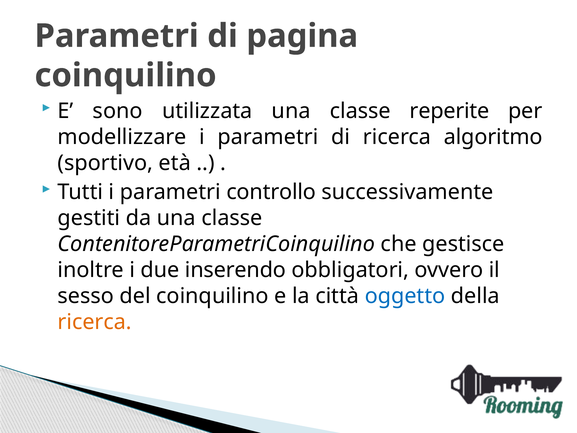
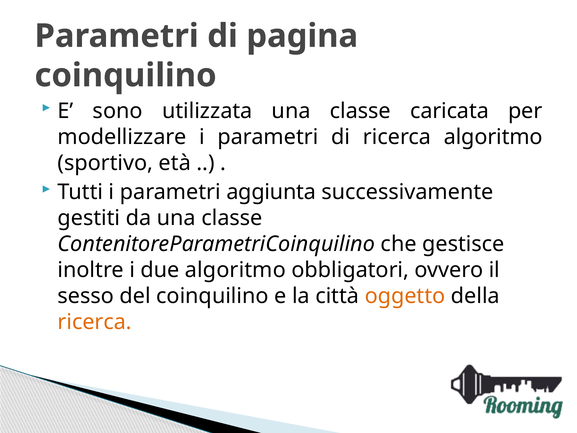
reperite: reperite -> caricata (449, 111)
controllo: controllo -> aggiunta (271, 192)
due inserendo: inserendo -> algoritmo (235, 270)
oggetto colour: blue -> orange (405, 296)
